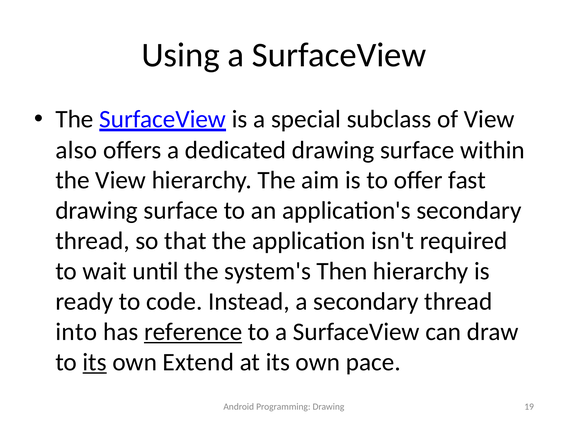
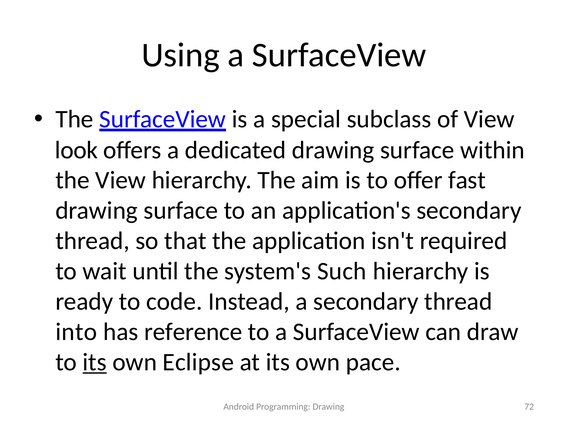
also: also -> look (77, 150)
Then: Then -> Such (342, 271)
reference underline: present -> none (193, 332)
Extend: Extend -> Eclipse (198, 362)
19: 19 -> 72 (529, 407)
